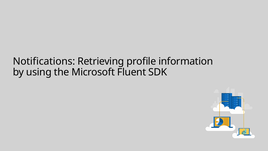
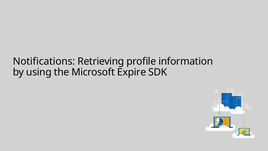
Fluent: Fluent -> Expire (132, 72)
